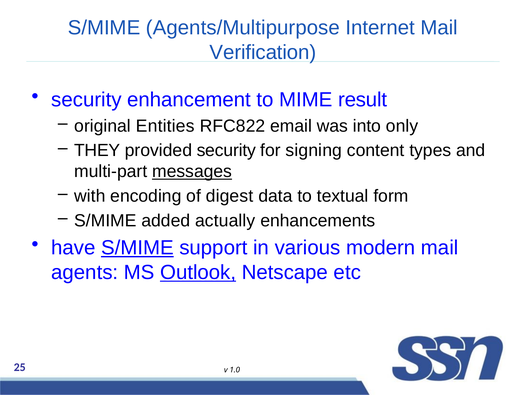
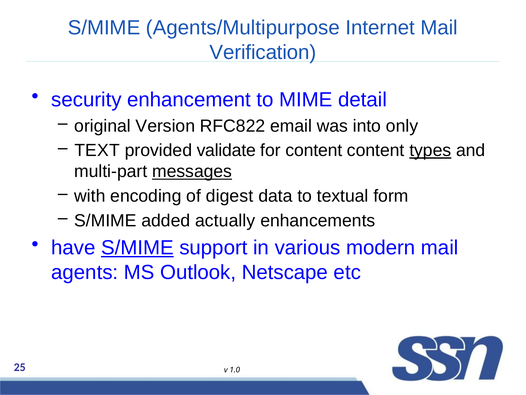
result: result -> detail (363, 100)
Entities: Entities -> Version (165, 126)
THEY: THEY -> TEXT (97, 150)
provided security: security -> validate (226, 150)
for signing: signing -> content (314, 150)
types underline: none -> present (430, 150)
Outlook underline: present -> none (198, 272)
